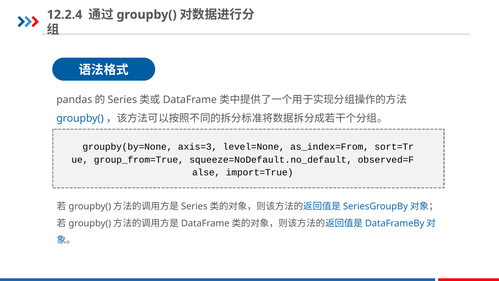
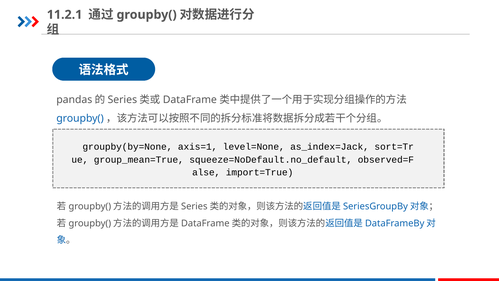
12.2.4: 12.2.4 -> 11.2.1 (65, 15)
axis=3: axis=3 -> axis=1 (198, 147)
as_index=From: as_index=From -> as_index=Jack (330, 147)
group_from=True: group_from=True -> group_mean=True (139, 159)
